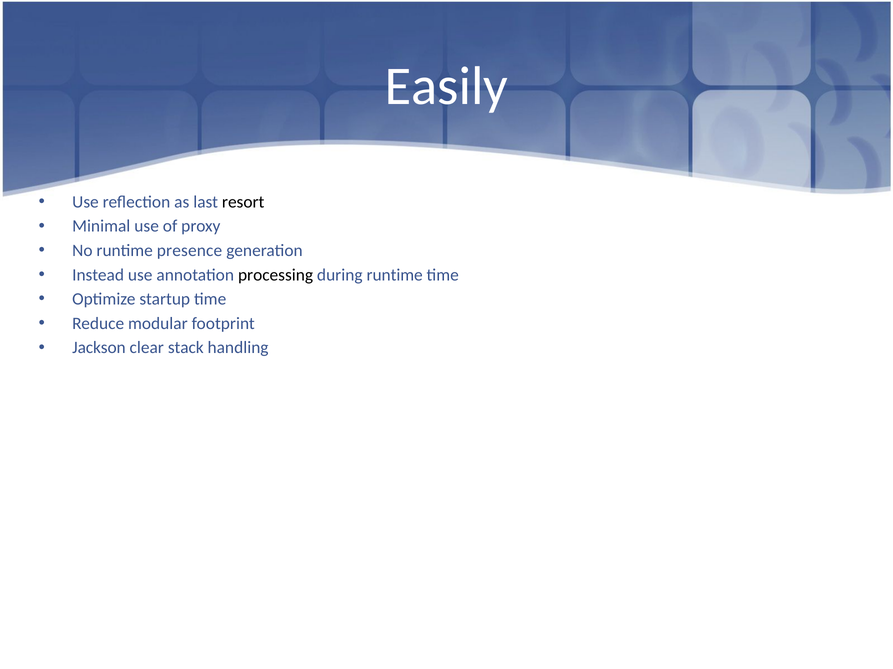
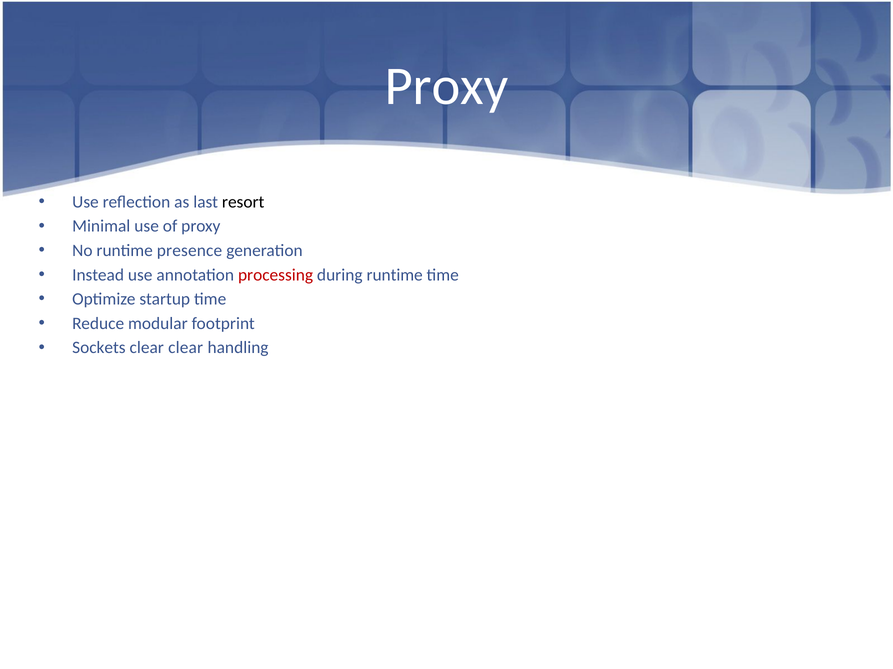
Easily: Easily -> Proxy (447, 86)
processing colour: black -> red (276, 275)
Jackson: Jackson -> Sockets (99, 348)
clear stack: stack -> clear (186, 348)
